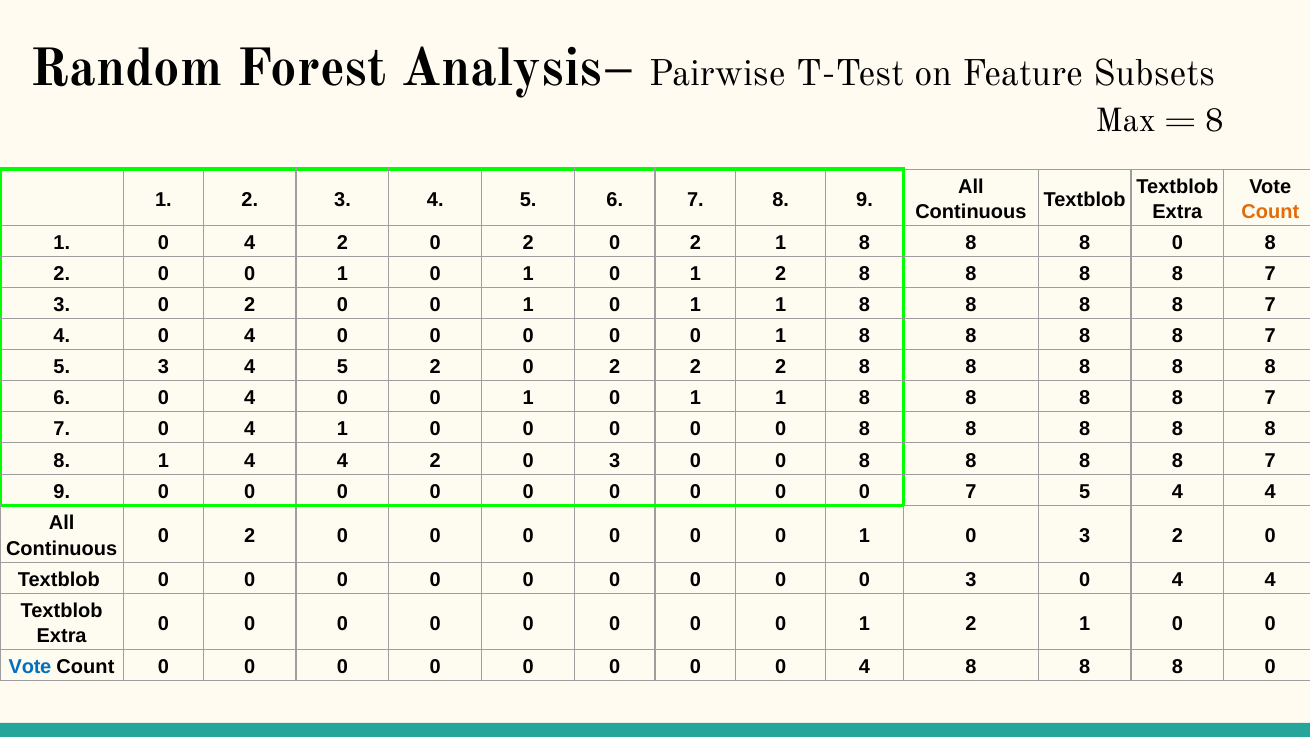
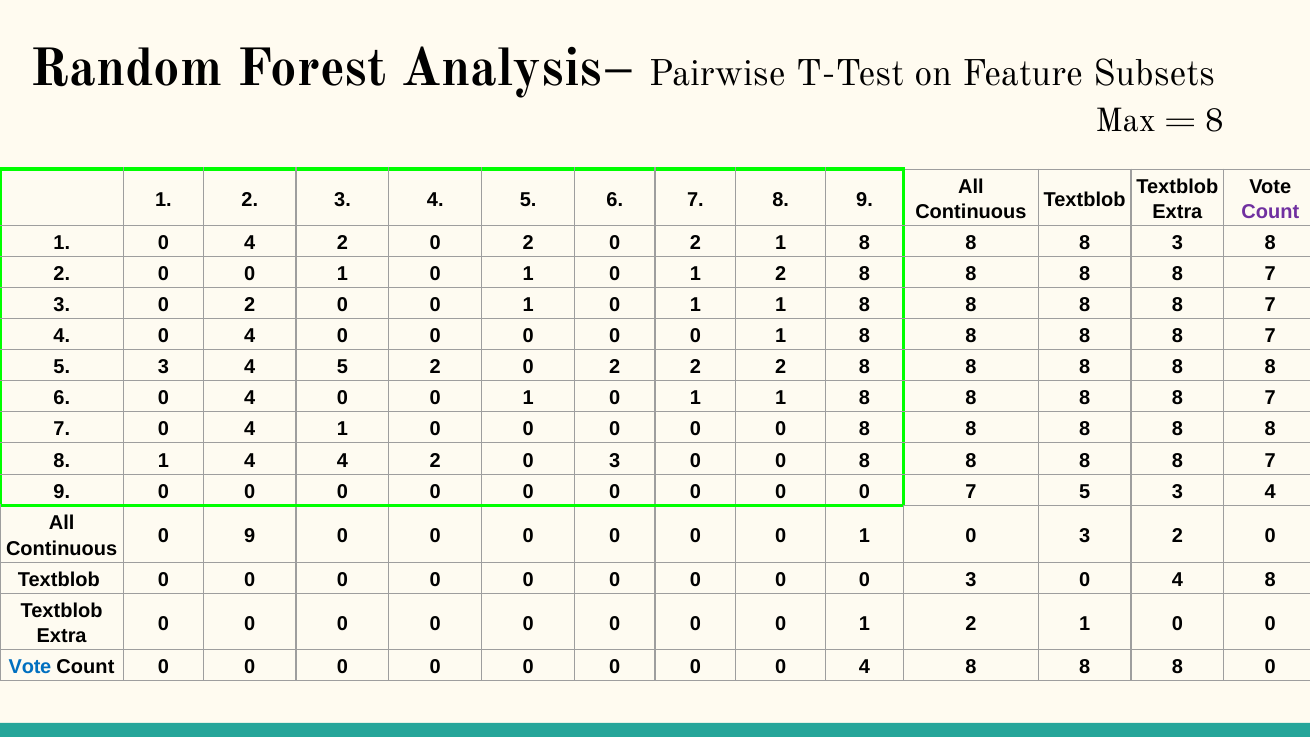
Count colour: orange -> purple (1270, 212)
0: 0 -> 3 (1177, 243)
0 7 5 4: 4 -> 3 (1177, 492)
2: 2 -> 9 (250, 536)
3 0 4 4: 4 -> 8 (1270, 580)
